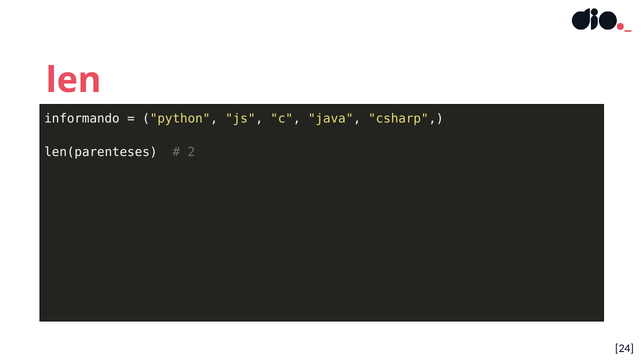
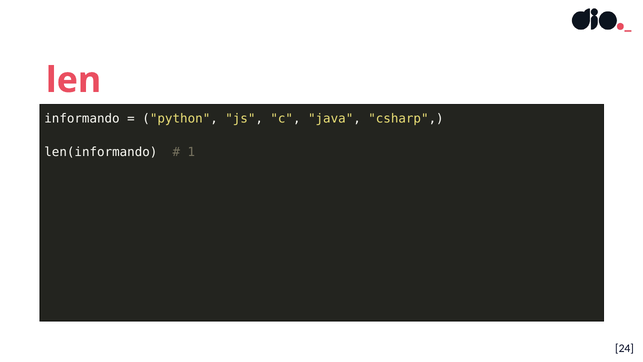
len(parenteses: len(parenteses -> len(informando (101, 152)
2: 2 -> 1 (191, 152)
